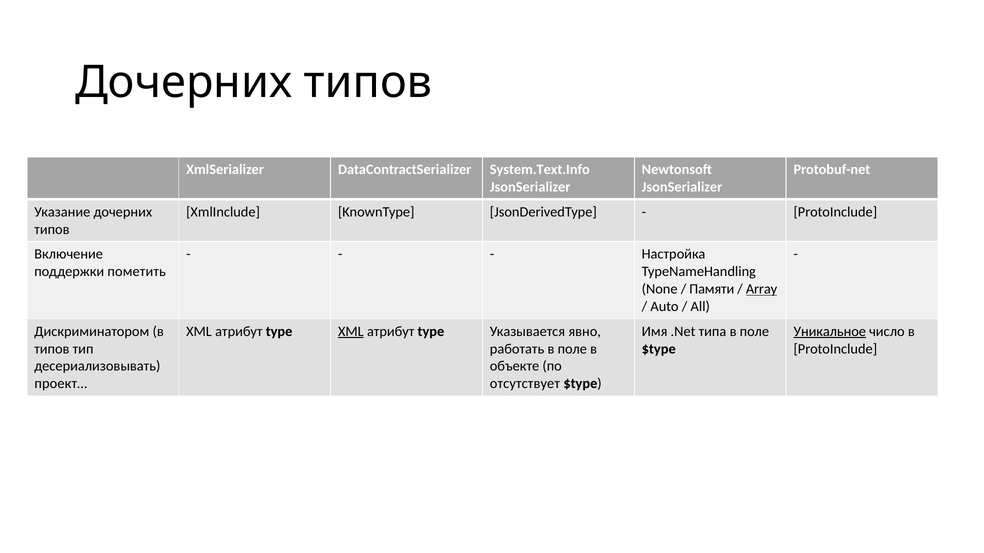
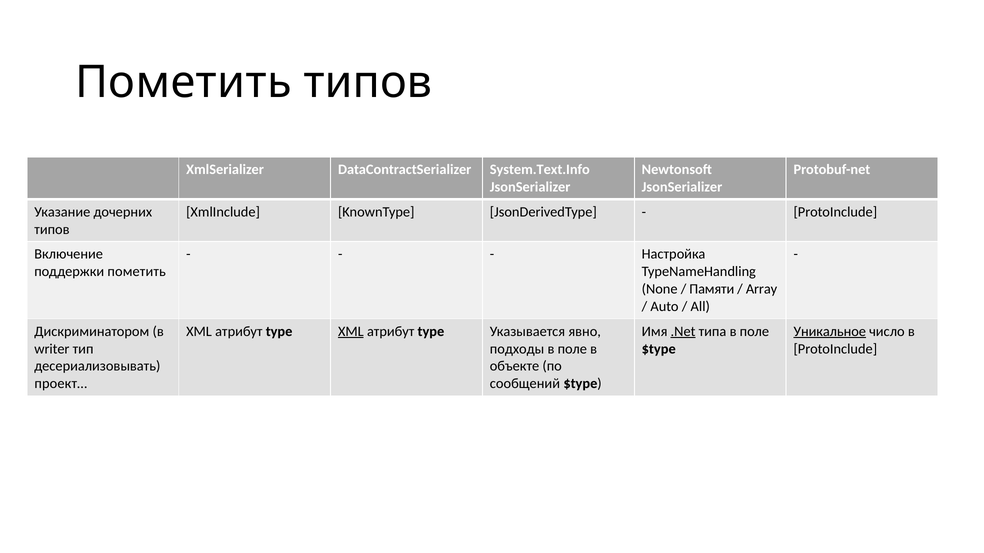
Дочерних: Дочерних -> Пометить (183, 83)
Array underline: present -> none (762, 289)
.Net underline: none -> present (683, 332)
типов: типов -> writer (52, 349)
работать: работать -> подходы (517, 349)
отсутствует: отсутствует -> сообщений (525, 384)
